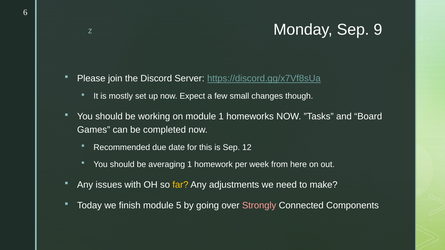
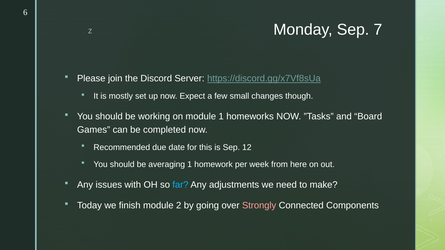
9: 9 -> 7 (378, 30)
far colour: yellow -> light blue (180, 185)
5: 5 -> 2 (179, 206)
